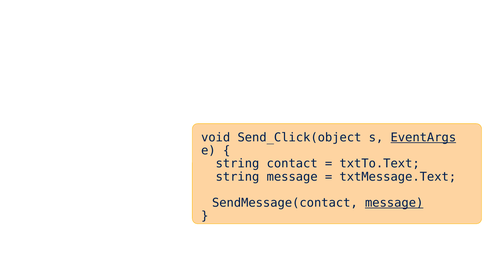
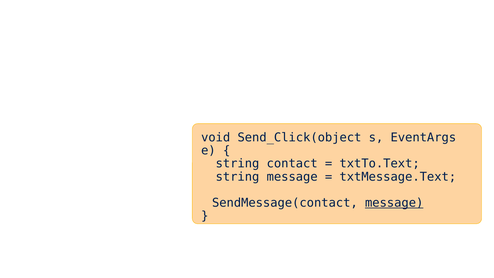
EventArgs underline: present -> none (423, 137)
